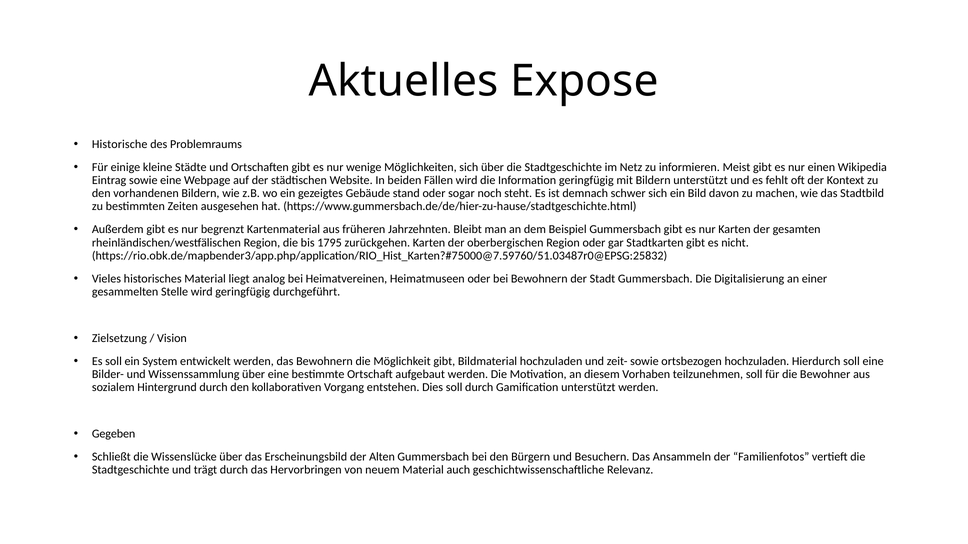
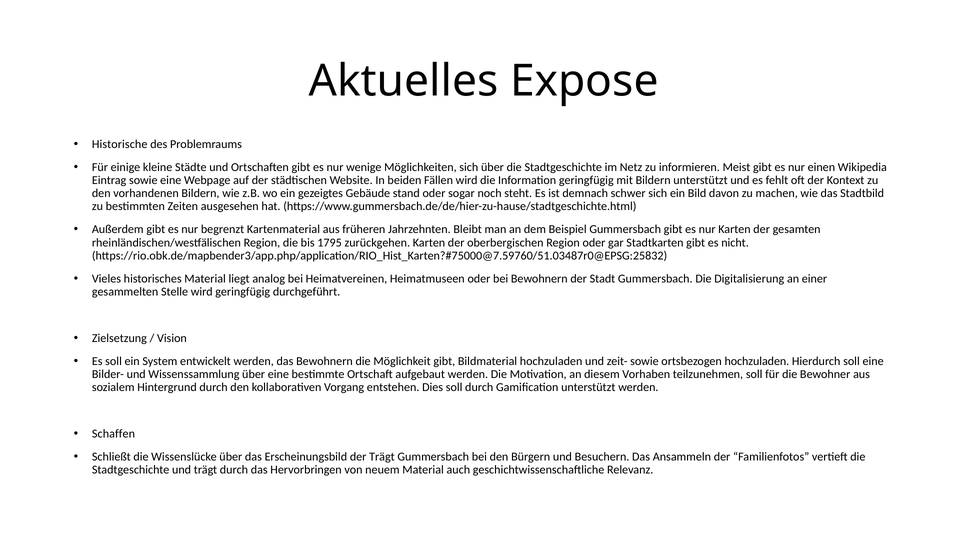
Gegeben: Gegeben -> Schaffen (114, 434)
der Alten: Alten -> Trägt (382, 457)
